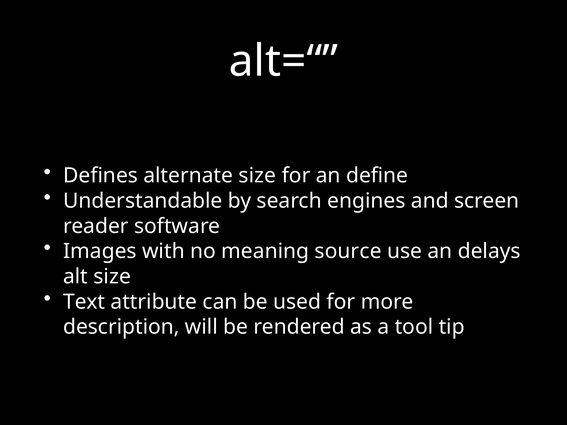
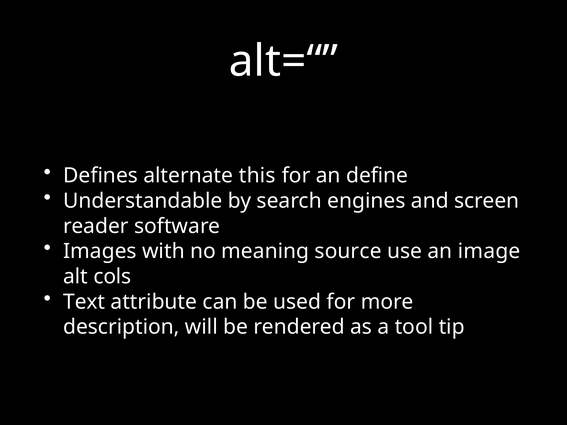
alternate size: size -> this (257, 176)
delays: delays -> image (489, 251)
alt size: size -> cols (112, 277)
